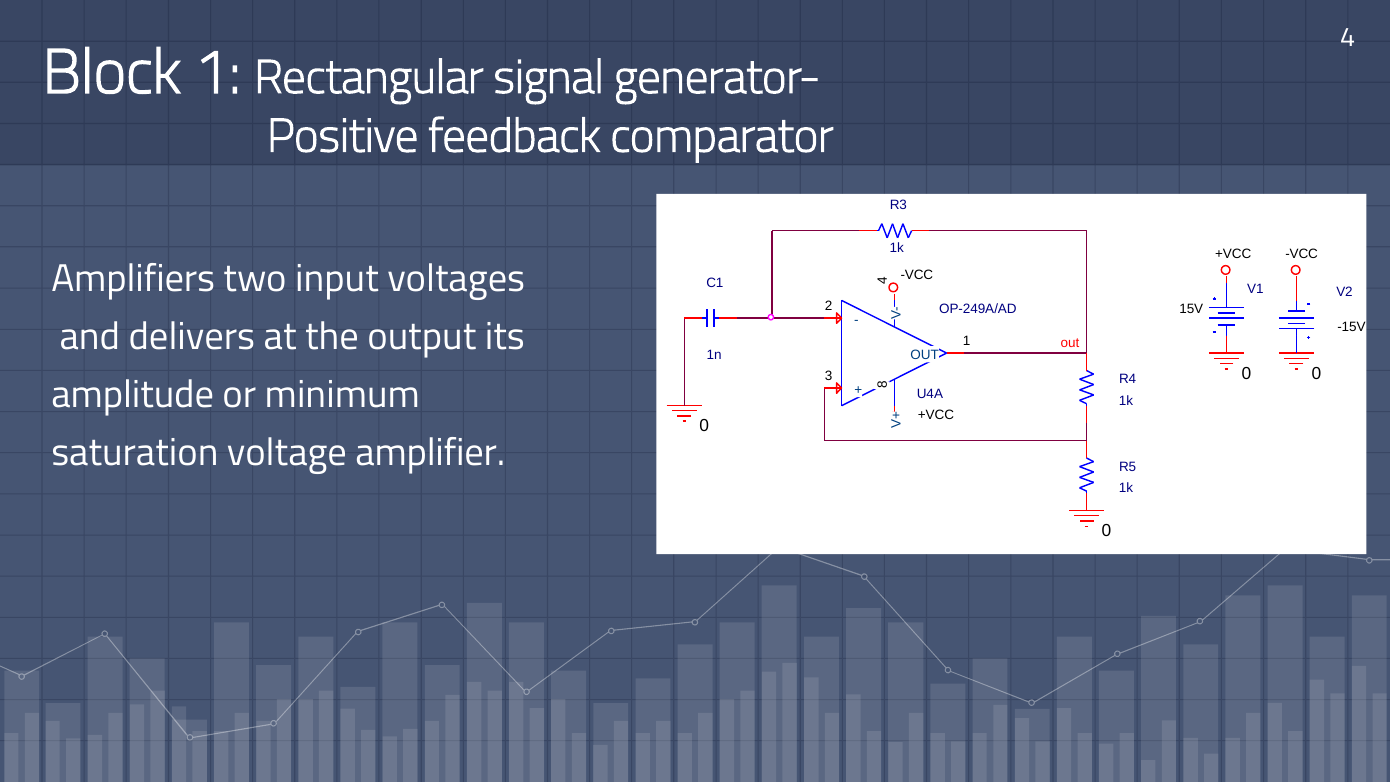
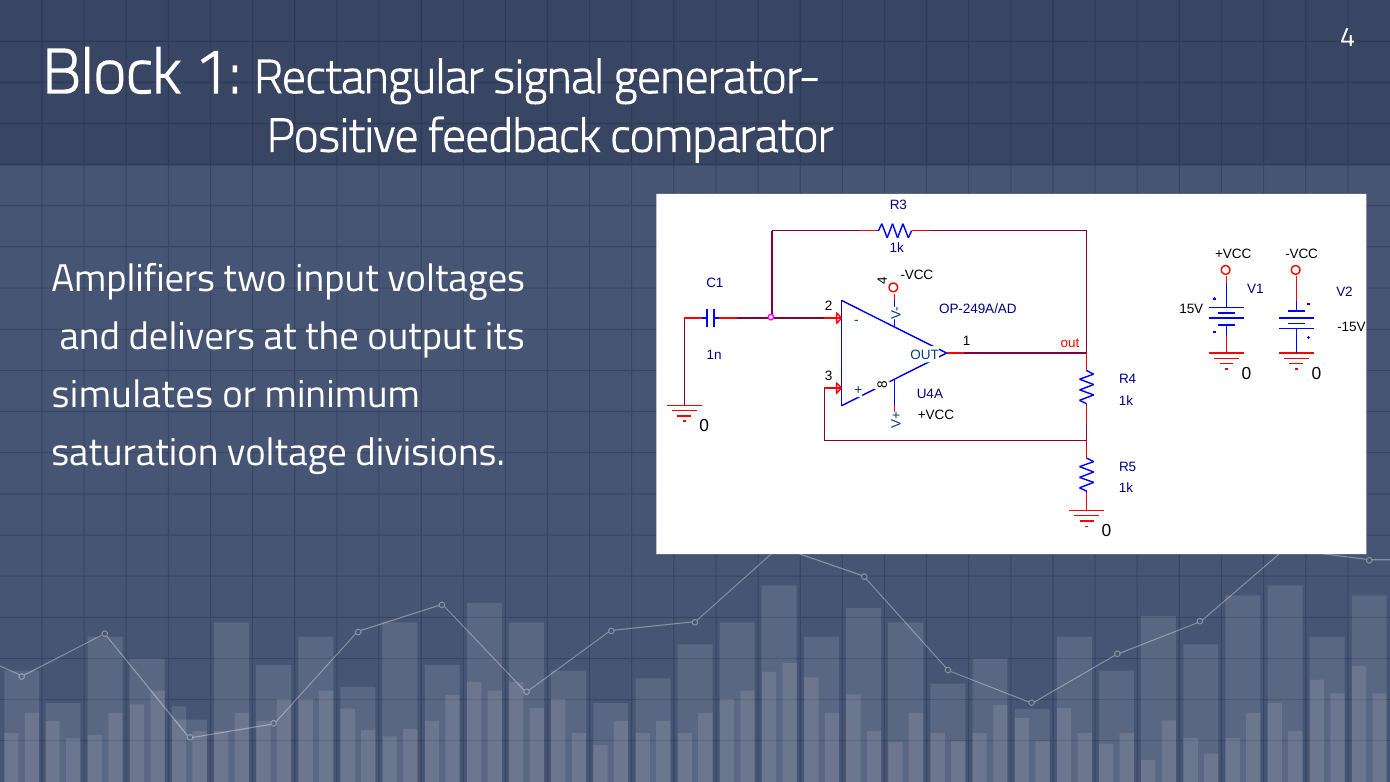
amplitude: amplitude -> simulates (132, 395)
amplifier: amplifier -> divisions (430, 453)
